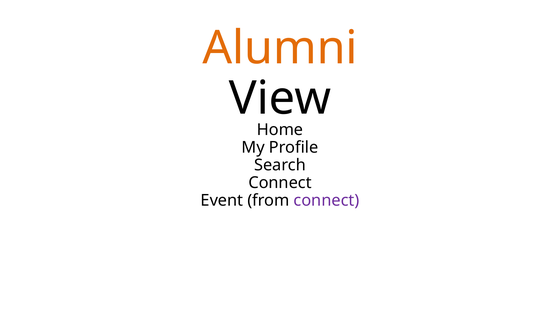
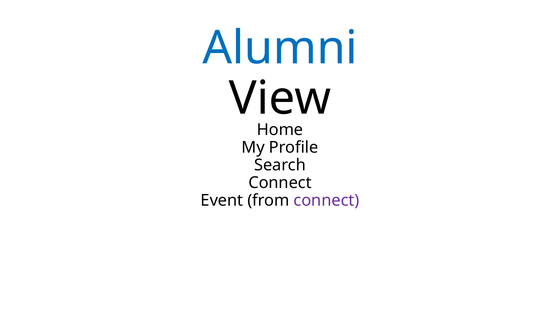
Alumni colour: orange -> blue (280, 48)
